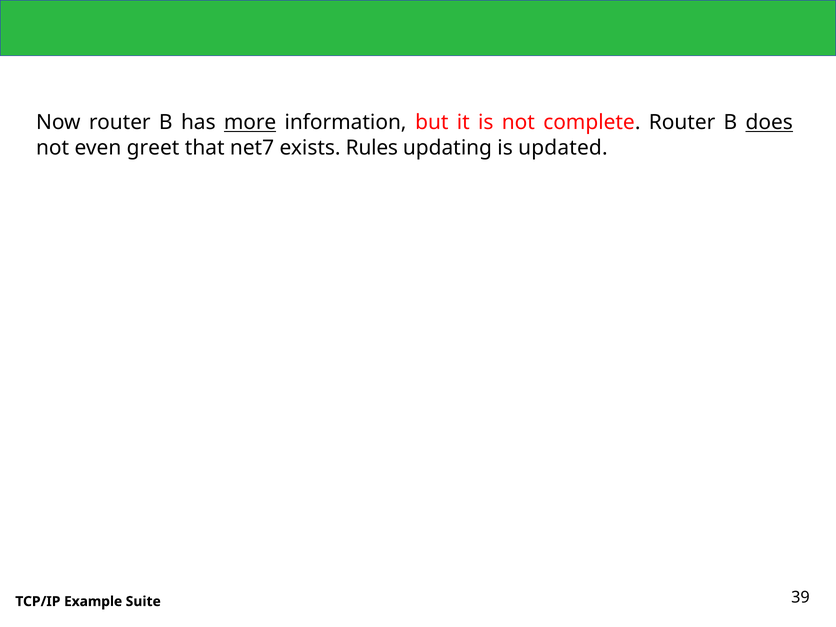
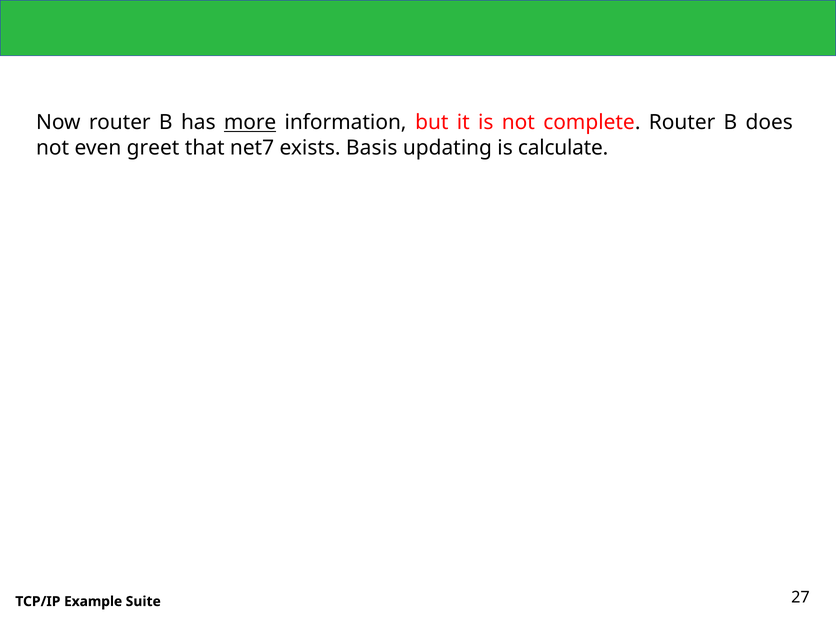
does underline: present -> none (769, 123)
Rules: Rules -> Basis (372, 148)
updated: updated -> calculate (563, 148)
39: 39 -> 27 (800, 597)
